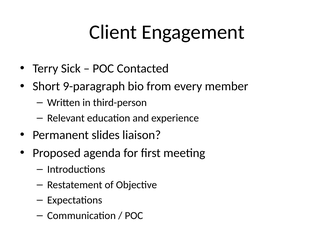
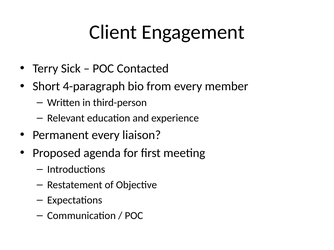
9-paragraph: 9-paragraph -> 4-paragraph (94, 87)
Permanent slides: slides -> every (106, 135)
